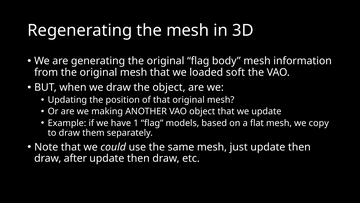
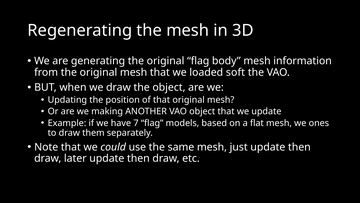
1: 1 -> 7 (136, 123)
copy: copy -> ones (319, 123)
after: after -> later (75, 158)
